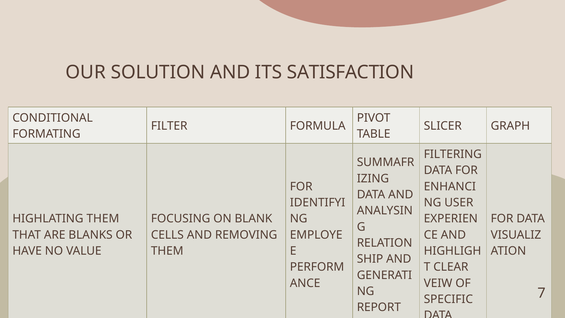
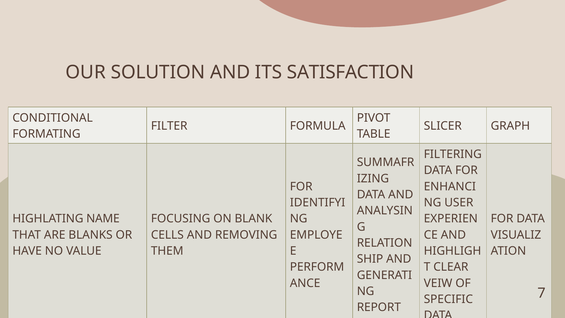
HIGHLATING THEM: THEM -> NAME (103, 219)
